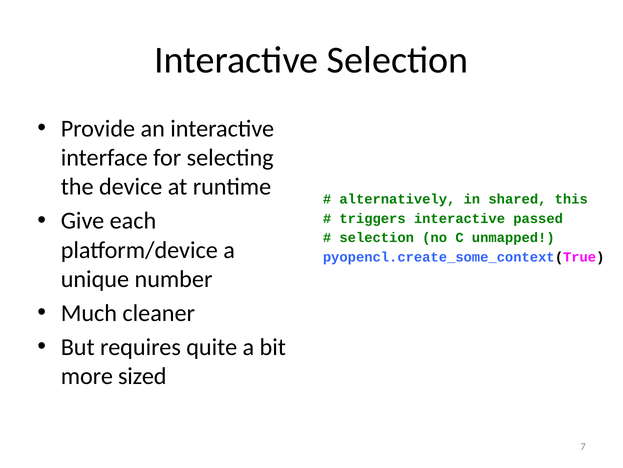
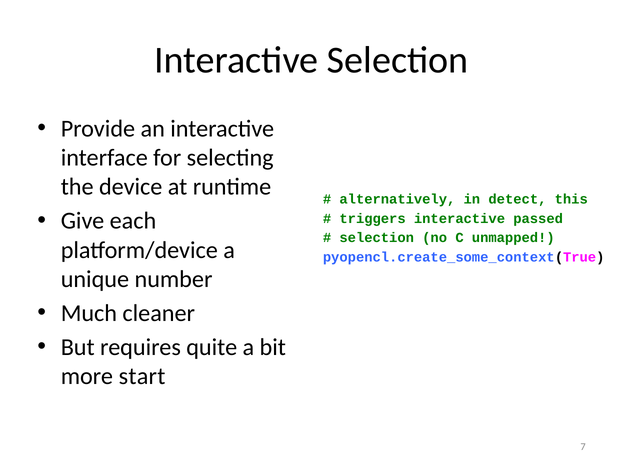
shared: shared -> detect (517, 199)
sized: sized -> start (142, 376)
